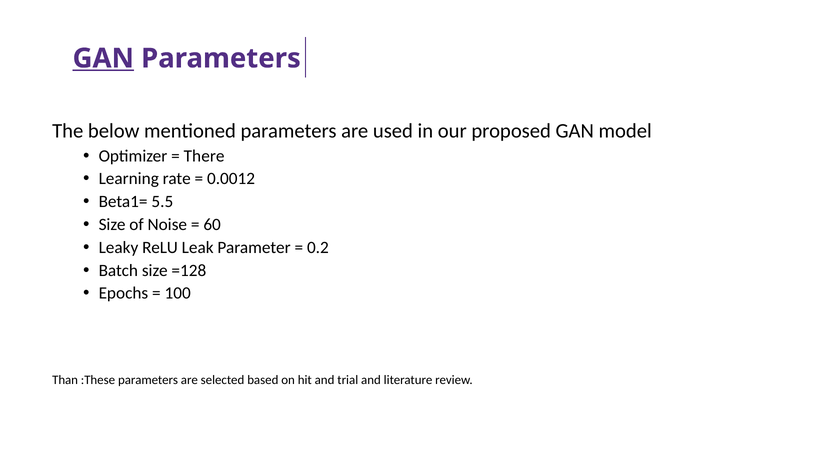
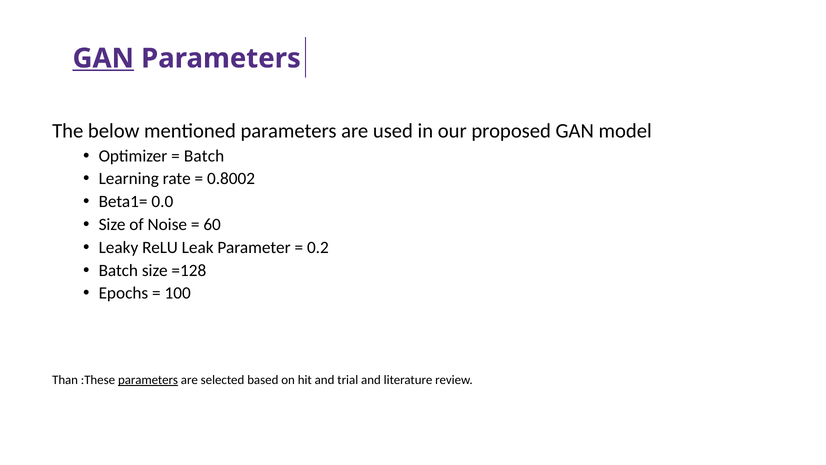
There: There -> Batch (204, 156)
0.0012: 0.0012 -> 0.8002 (231, 179)
5.5: 5.5 -> 0.0 (162, 201)
parameters underline: none -> present (148, 380)
